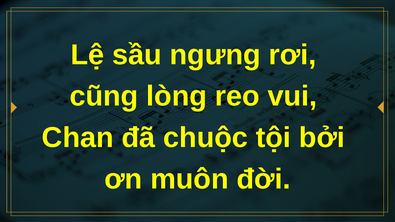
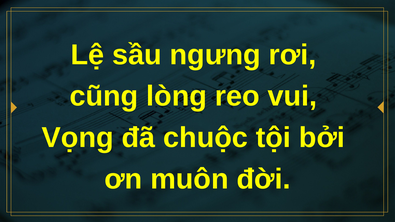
Chan: Chan -> Vọng (78, 138)
